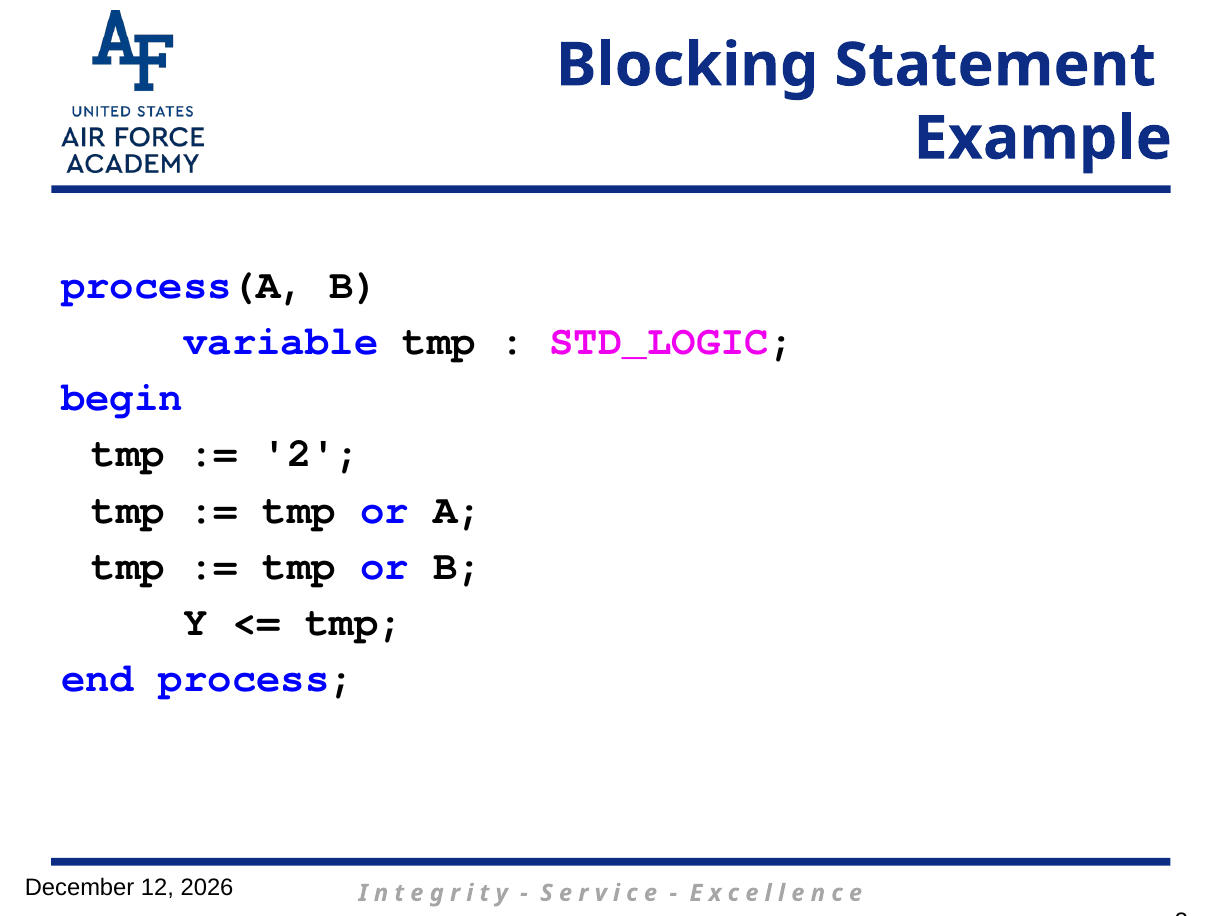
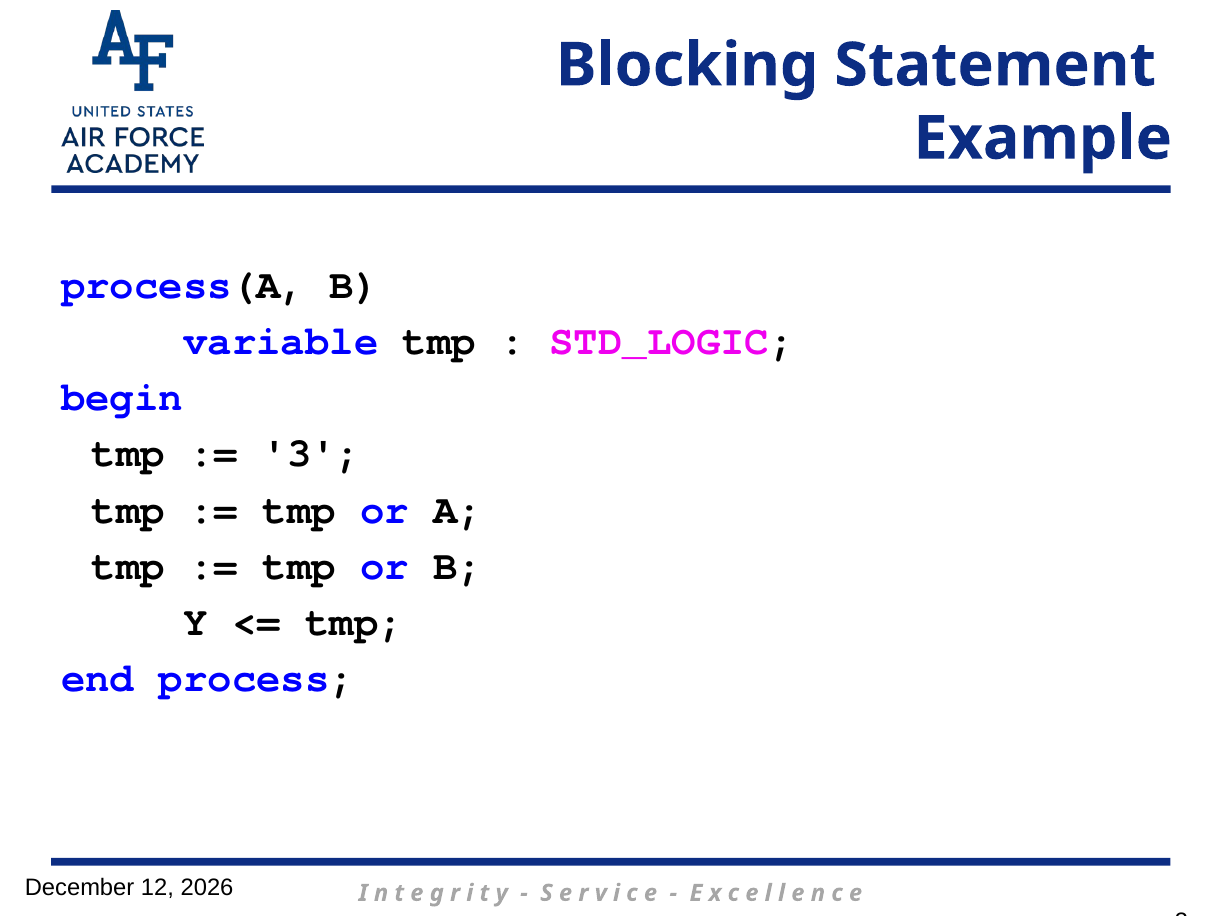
2: 2 -> 3 (311, 453)
